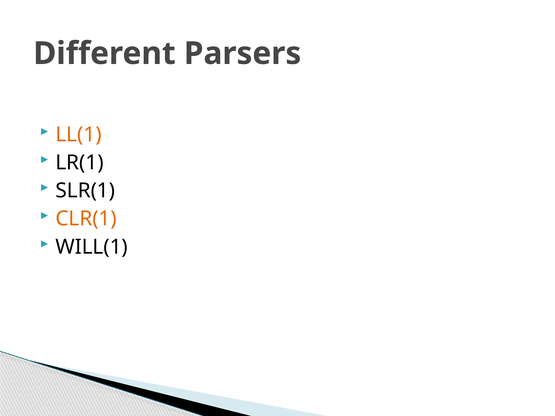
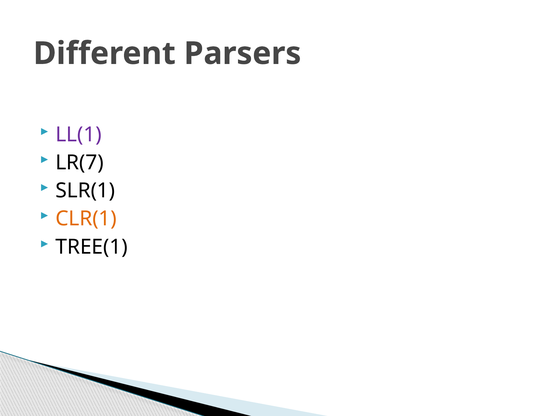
LL(1 colour: orange -> purple (79, 135)
LR(1: LR(1 -> LR(7 (80, 163)
WILL(1: WILL(1 -> TREE(1 (92, 247)
